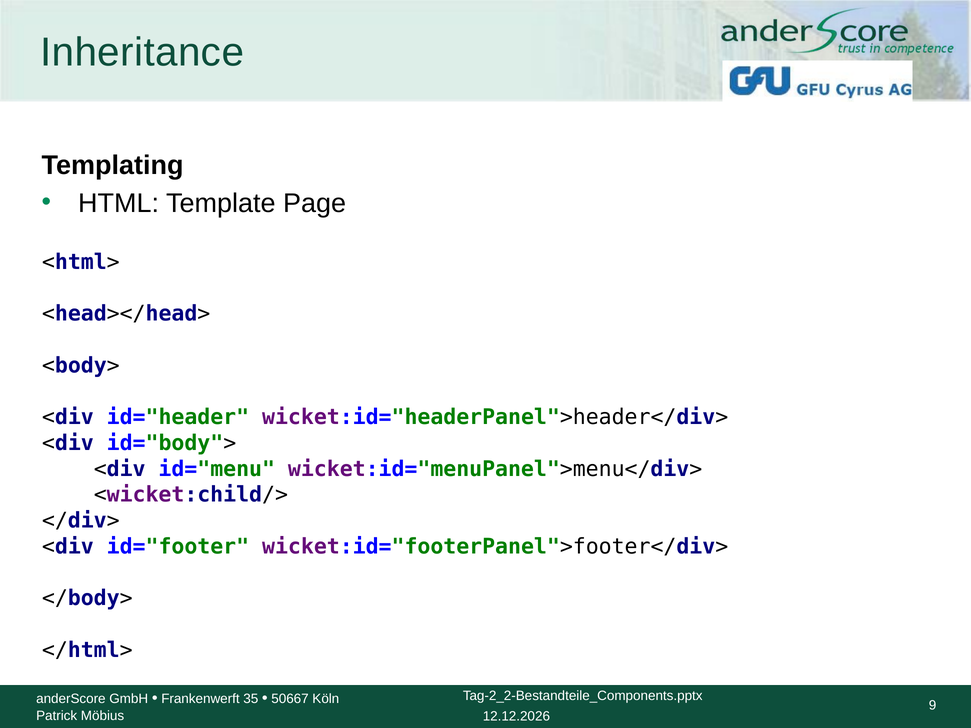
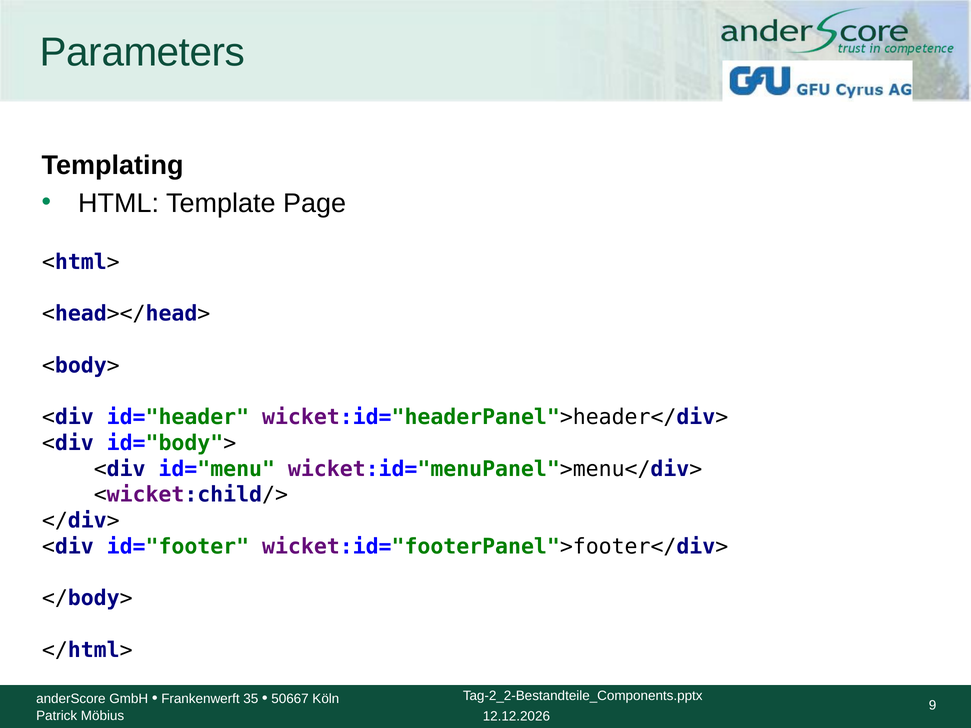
Inheritance: Inheritance -> Parameters (142, 52)
